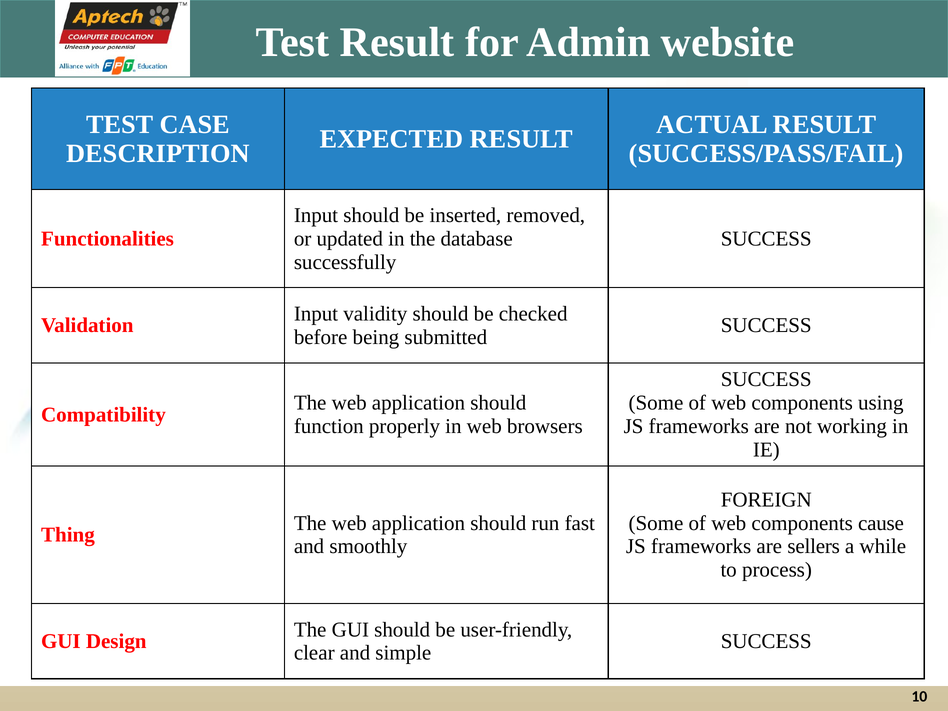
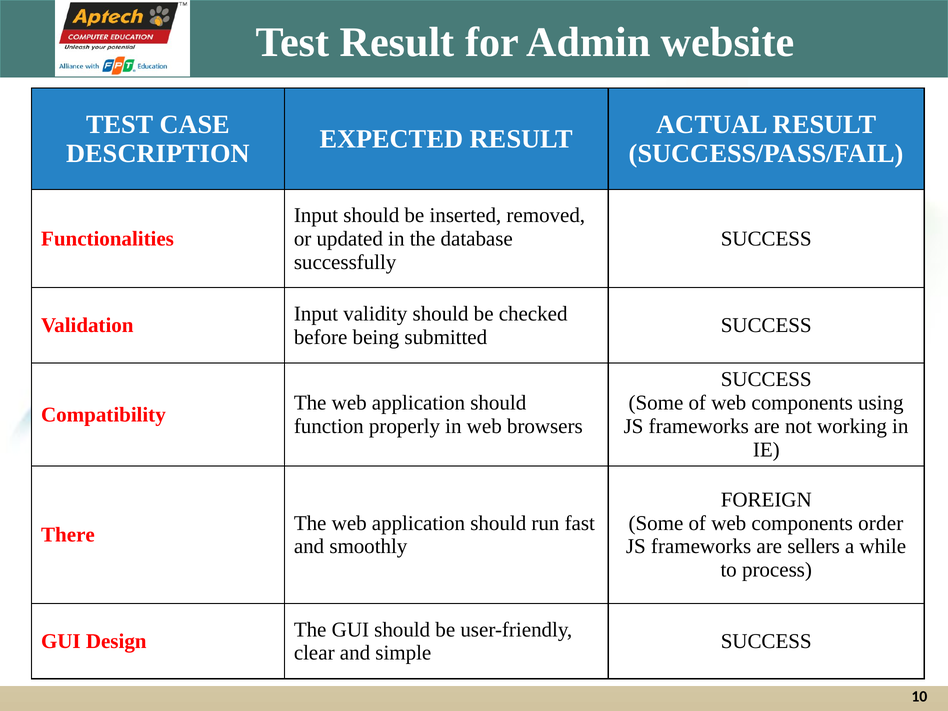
cause: cause -> order (881, 523)
Thing: Thing -> There (68, 535)
